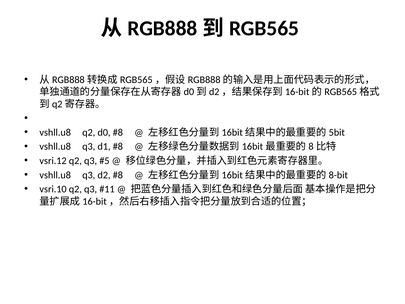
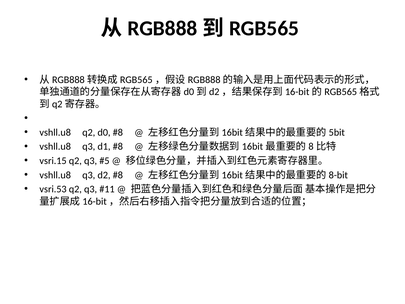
vsri.12: vsri.12 -> vsri.15 (53, 161)
vsri.10: vsri.10 -> vsri.53 (53, 189)
